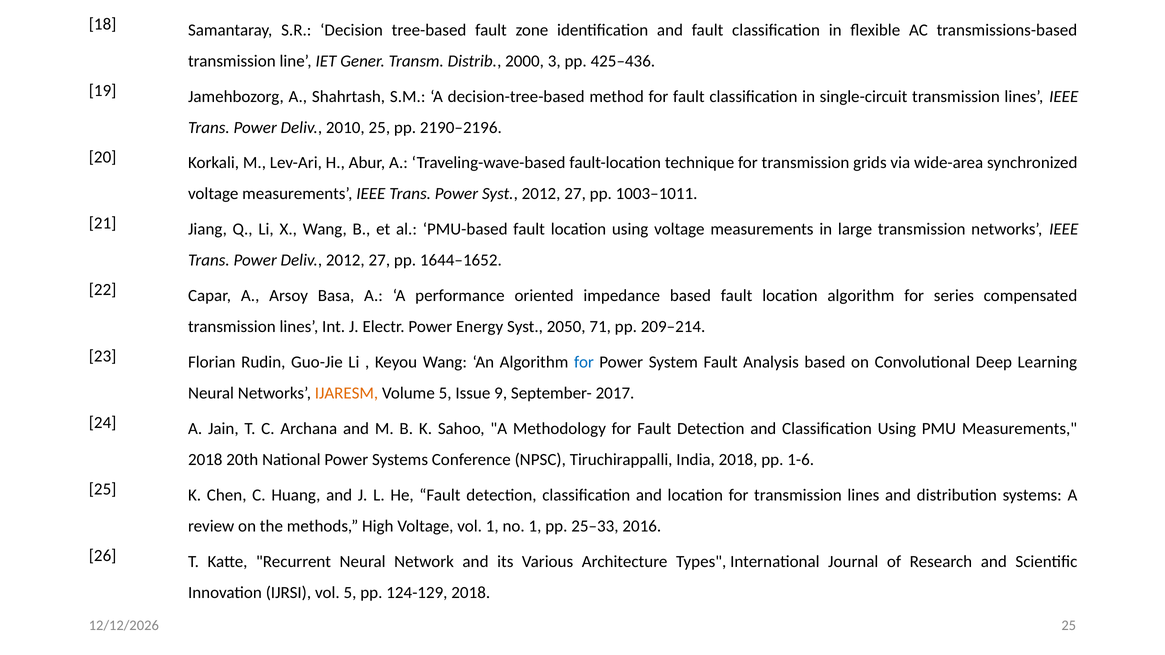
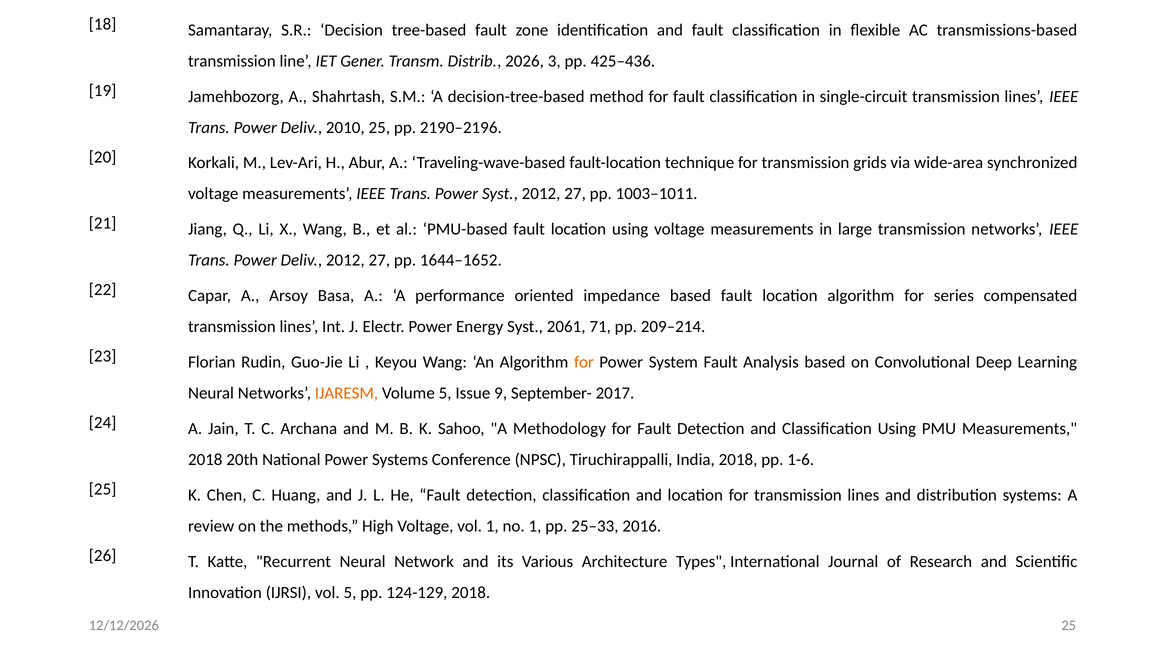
2000: 2000 -> 2026 (525, 61)
2050: 2050 -> 2061 (566, 327)
for colour: blue -> orange (584, 362)
